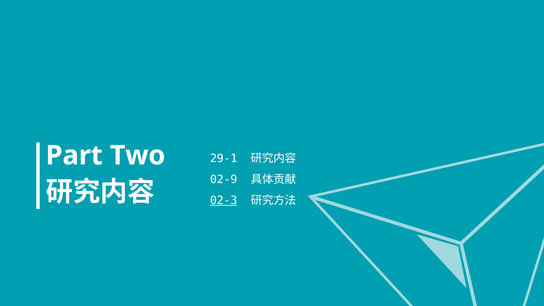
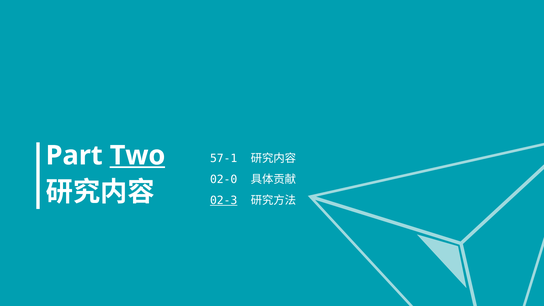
Two underline: none -> present (138, 155)
29-1: 29-1 -> 57-1 (224, 158)
02-9: 02-9 -> 02-0 (224, 179)
